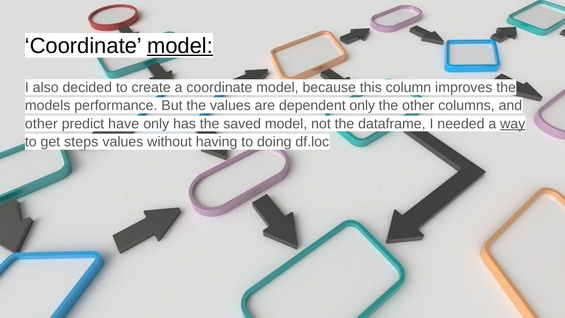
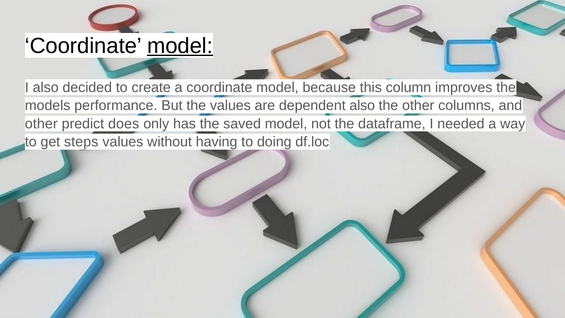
dependent only: only -> also (362, 106)
have: have -> does (124, 124)
way underline: present -> none (513, 124)
